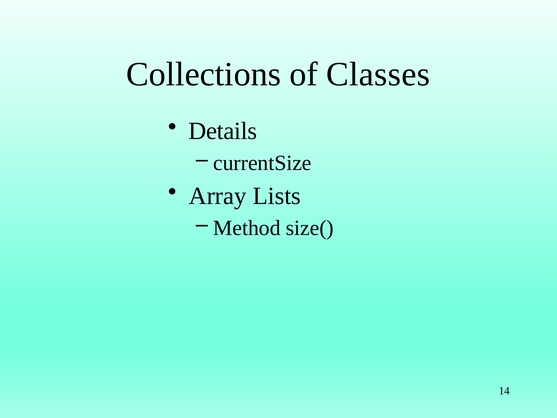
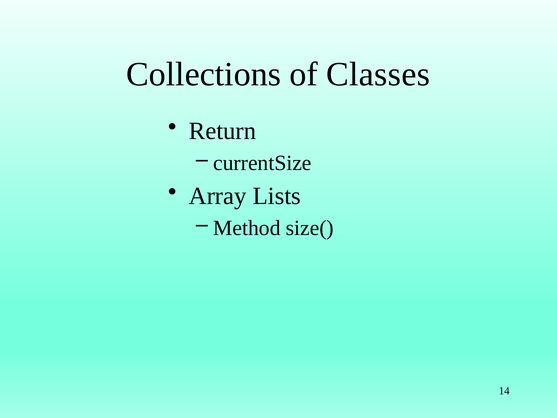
Details: Details -> Return (223, 131)
